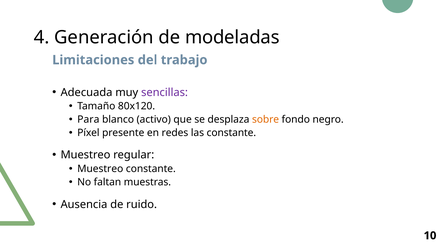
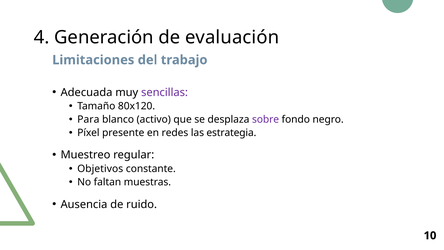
modeladas: modeladas -> evaluación (232, 37)
sobre colour: orange -> purple (266, 119)
las constante: constante -> estrategia (231, 133)
Muestreo: Muestreo -> Objetivos (100, 169)
